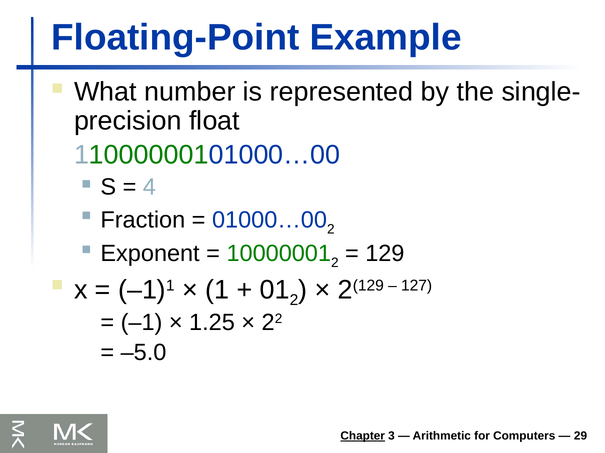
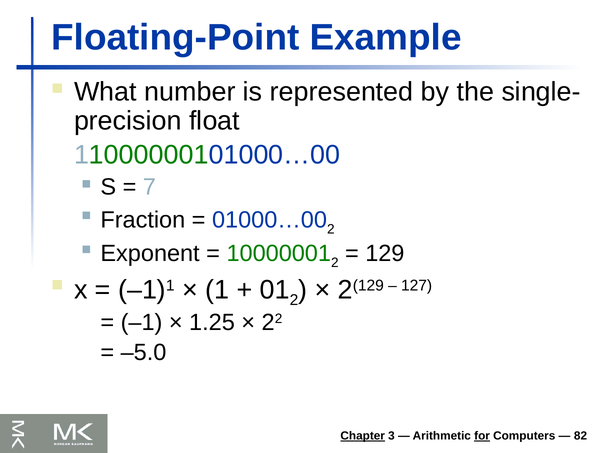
4: 4 -> 7 (149, 187)
for underline: none -> present (482, 437)
29: 29 -> 82 (581, 437)
